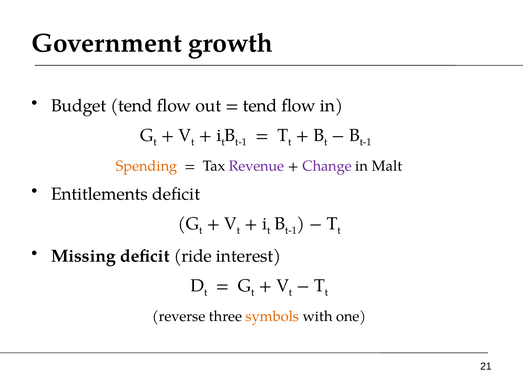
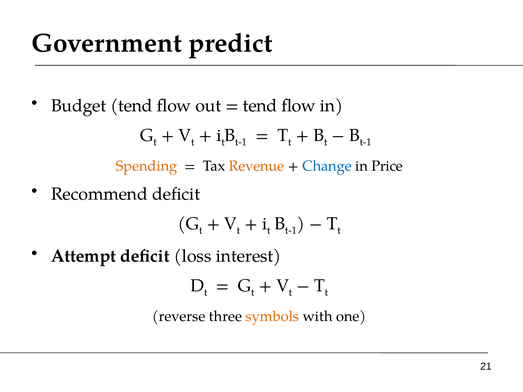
growth: growth -> predict (230, 43)
Revenue colour: purple -> orange (257, 166)
Change colour: purple -> blue (327, 166)
Malt: Malt -> Price (387, 166)
Entitlements: Entitlements -> Recommend (99, 194)
Missing: Missing -> Attempt (84, 256)
ride: ride -> loss (193, 256)
